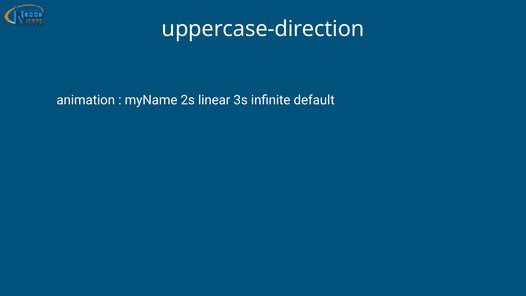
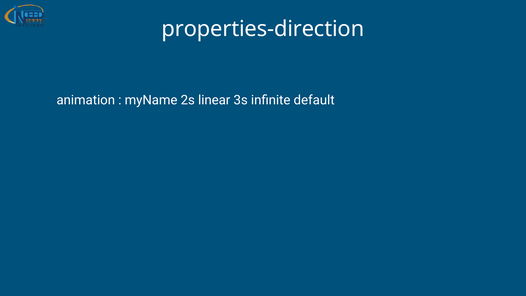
uppercase-direction: uppercase-direction -> properties-direction (263, 29)
